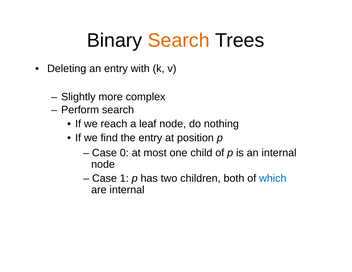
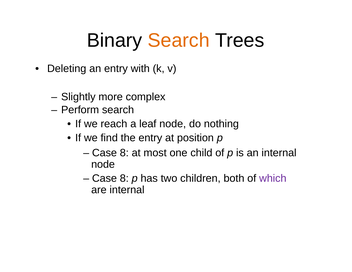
0: 0 -> 8 (124, 153)
1: 1 -> 8 (124, 178)
which colour: blue -> purple (273, 178)
